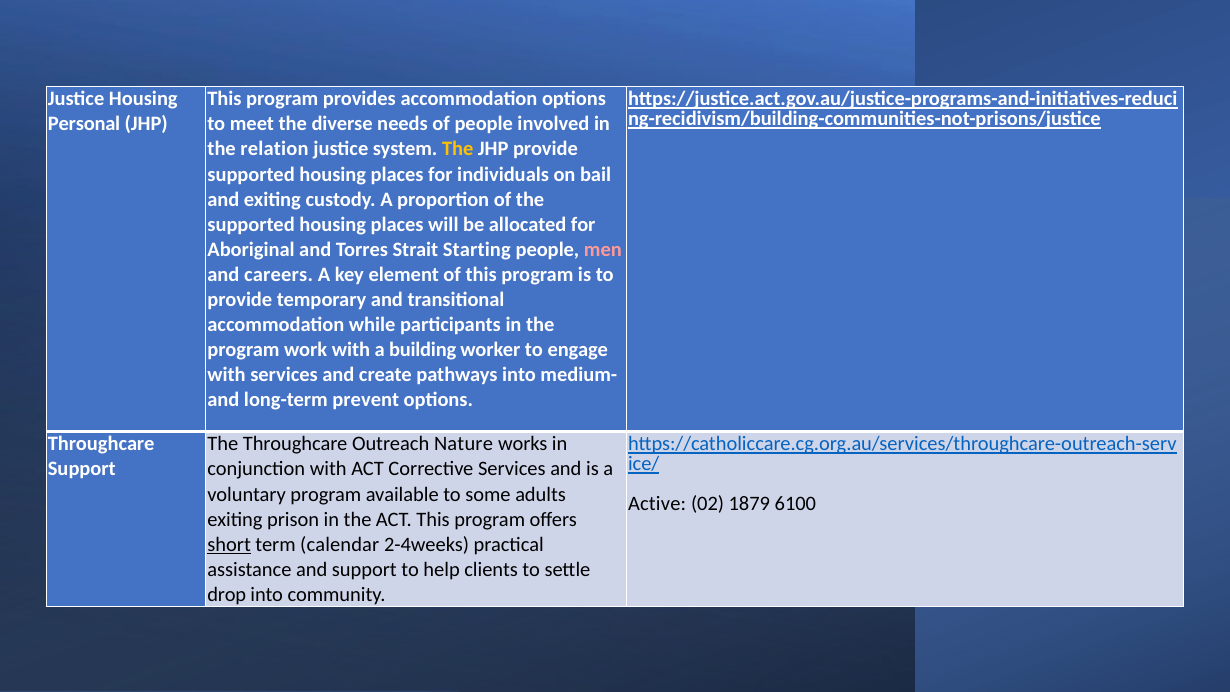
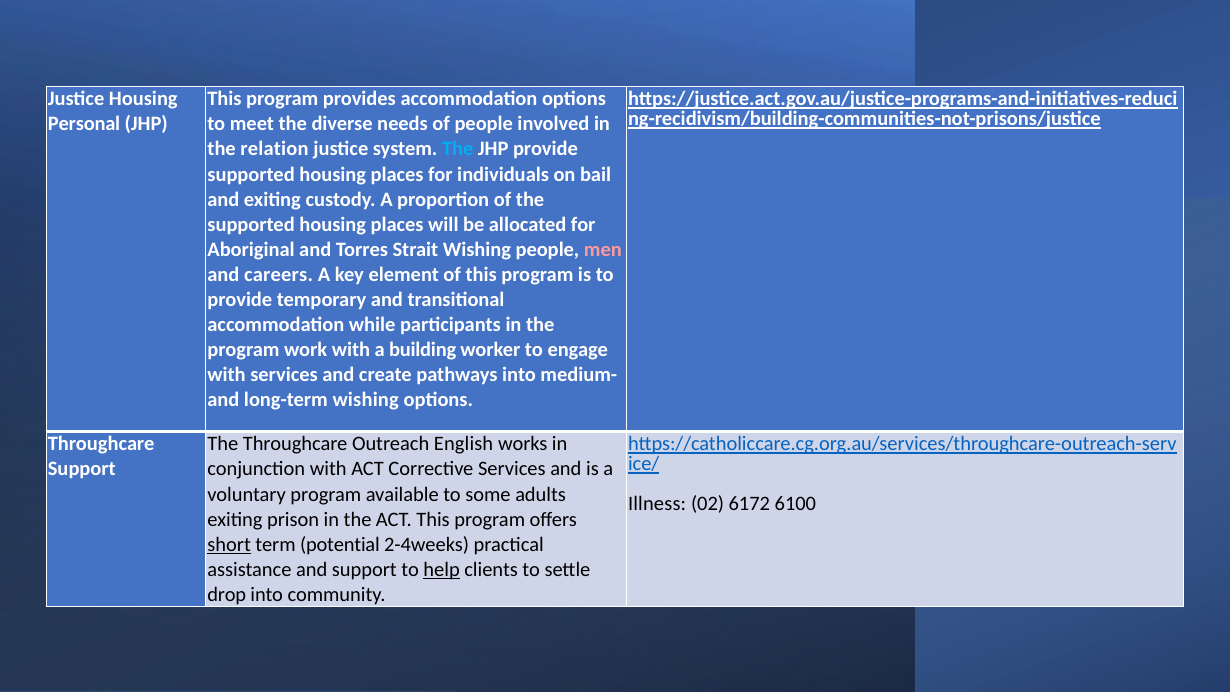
The colour: yellow -> light blue (458, 149)
Strait Starting: Starting -> Wishing (477, 249)
long-term prevent: prevent -> wishing (366, 400)
Nature: Nature -> English (464, 444)
Active: Active -> Illness (657, 504)
1879: 1879 -> 6172 (749, 504)
calendar: calendar -> potential (340, 544)
help underline: none -> present (442, 569)
